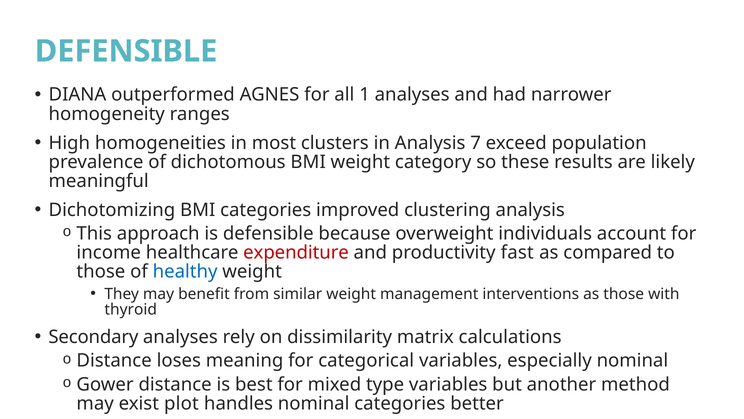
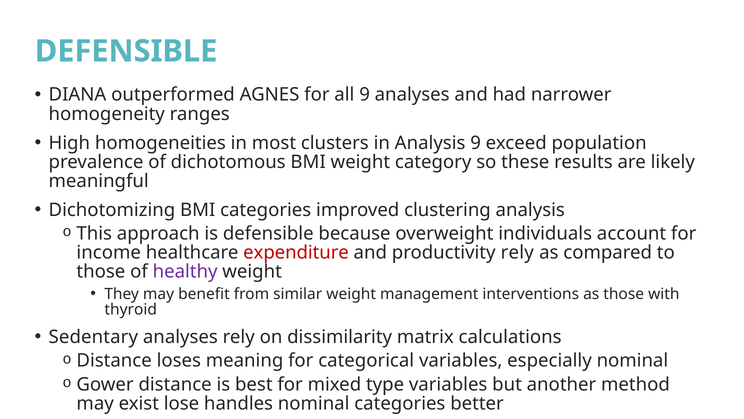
all 1: 1 -> 9 (365, 95)
Analysis 7: 7 -> 9 (476, 143)
productivity fast: fast -> rely (517, 252)
healthy colour: blue -> purple (185, 271)
Secondary: Secondary -> Sedentary (93, 337)
plot: plot -> lose (182, 403)
